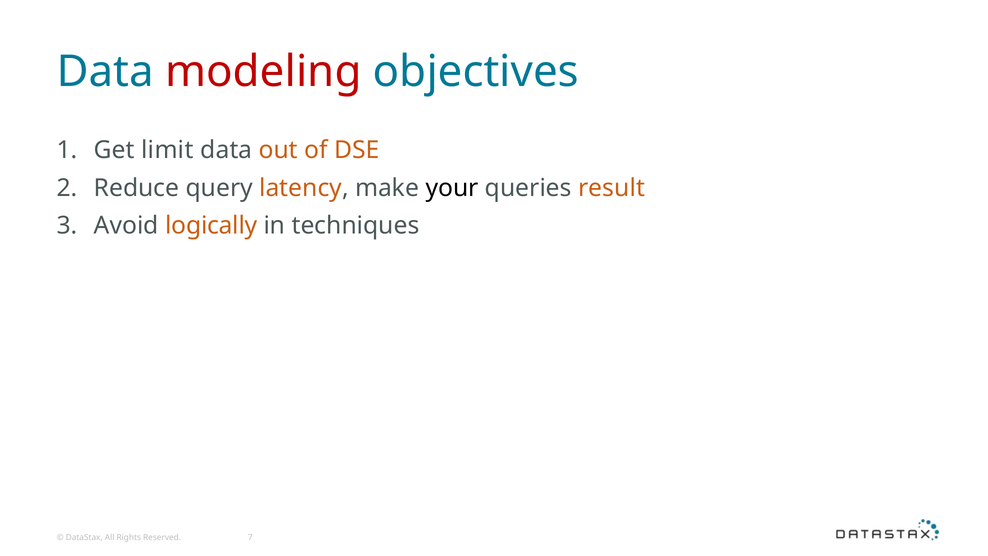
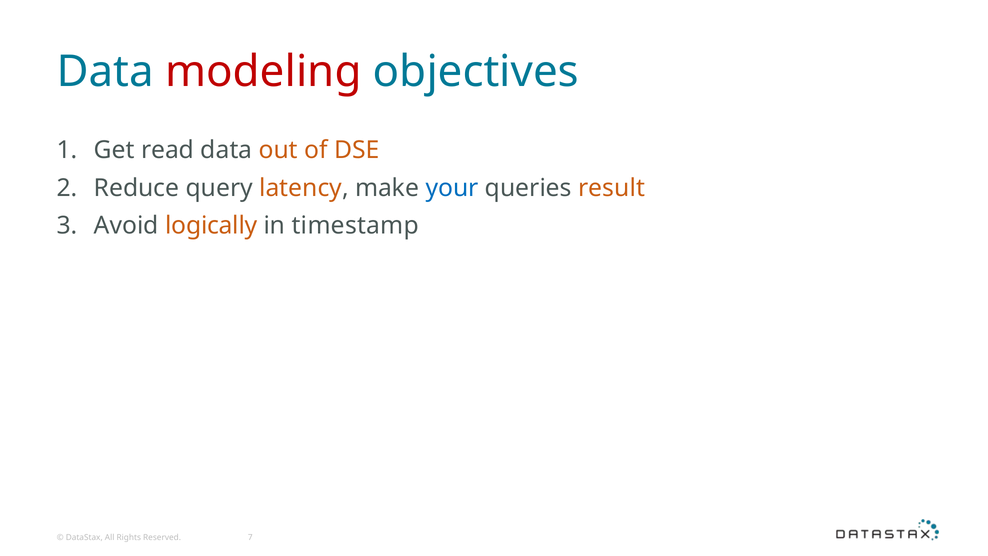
limit: limit -> read (168, 150)
your colour: black -> blue (452, 188)
techniques: techniques -> timestamp (355, 226)
